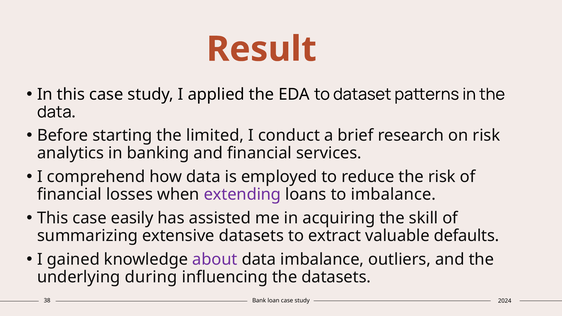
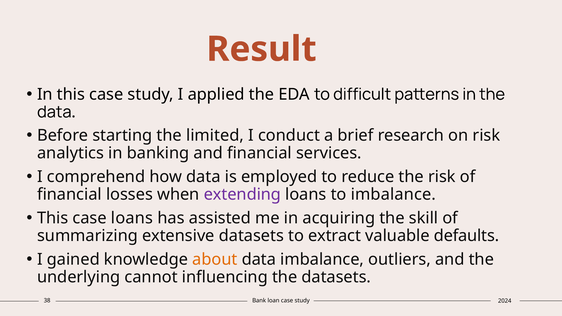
dataset: dataset -> difficult (362, 94)
case easily: easily -> loans (132, 218)
about colour: purple -> orange (215, 259)
during: during -> cannot (151, 277)
